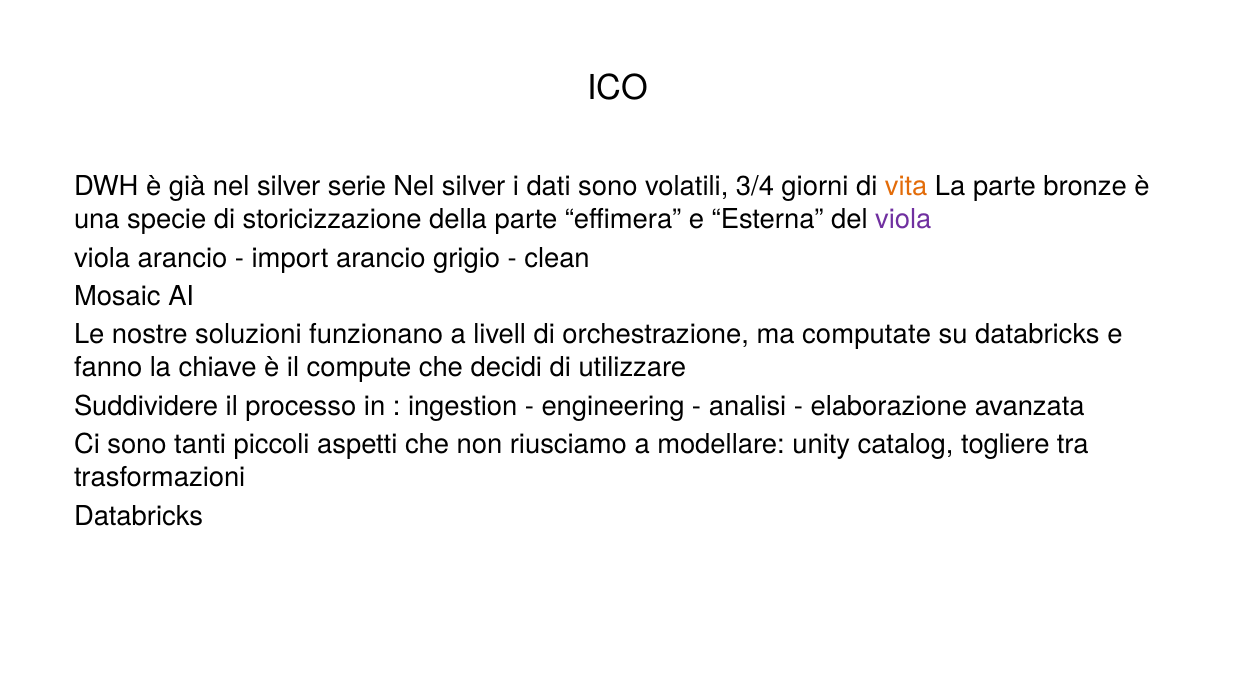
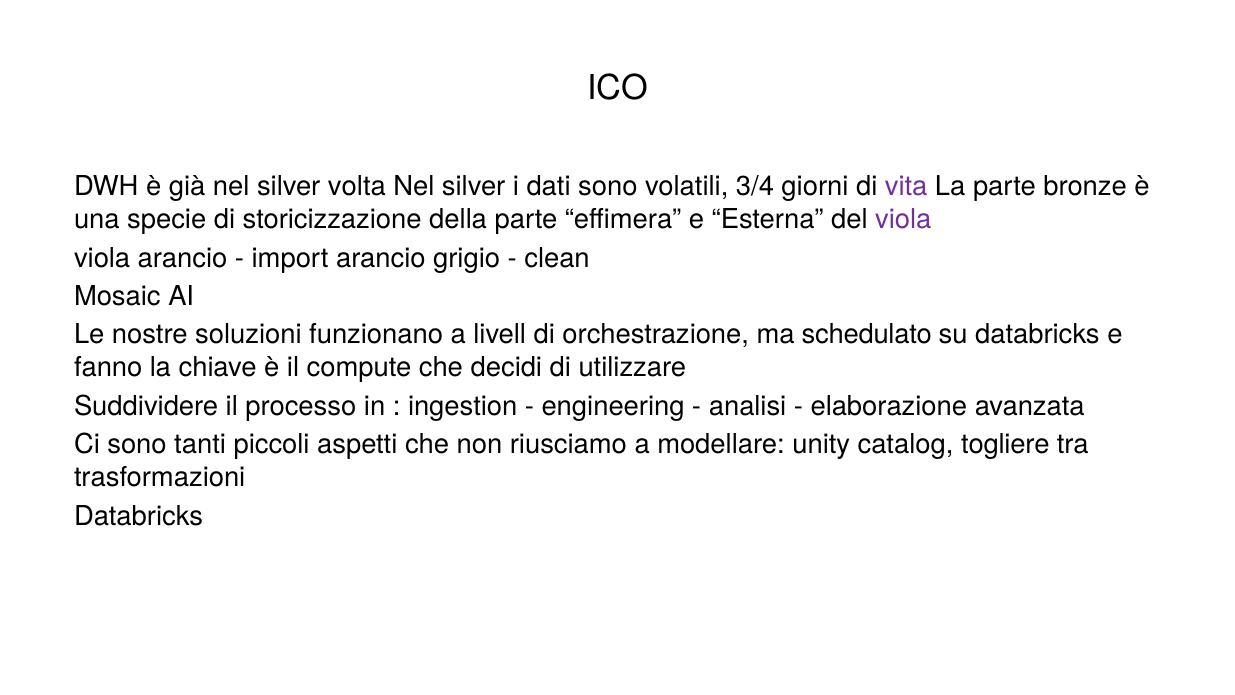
serie: serie -> volta (357, 187)
vita colour: orange -> purple (906, 187)
computate: computate -> schedulato (867, 335)
